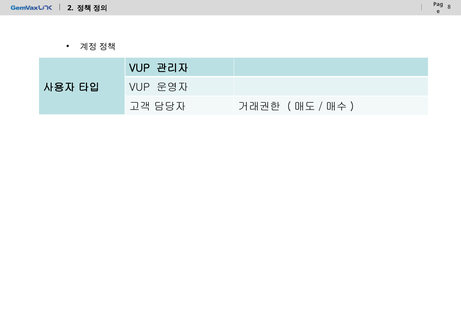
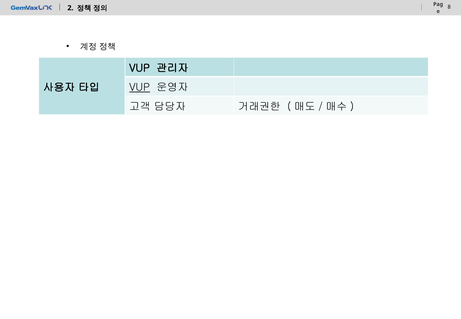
VUP underline: none -> present (140, 87)
